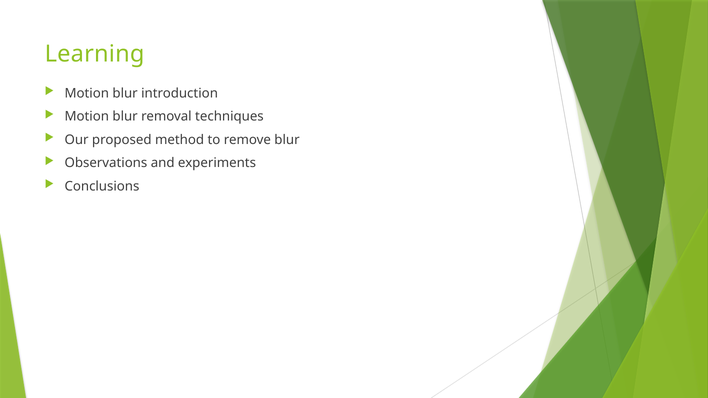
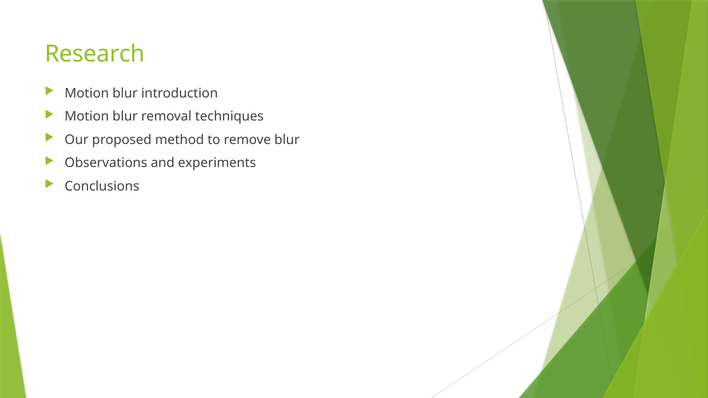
Learning: Learning -> Research (95, 54)
